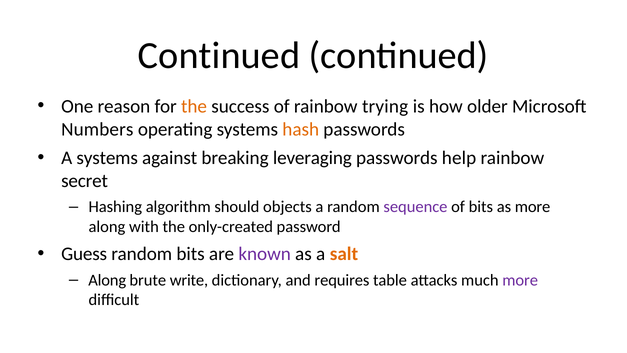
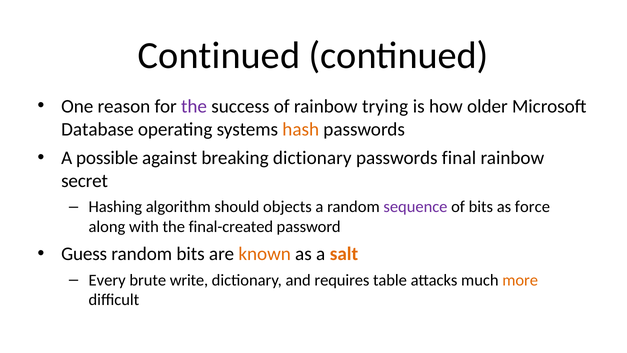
the colour: orange -> purple (194, 106)
Numbers: Numbers -> Database (97, 129)
A systems: systems -> possible (107, 158)
breaking leveraging: leveraging -> dictionary (312, 158)
help: help -> final (459, 158)
as more: more -> force (532, 207)
only-created: only-created -> final-created (231, 227)
known colour: purple -> orange (265, 254)
Along: Along -> Every (107, 280)
more colour: purple -> orange (520, 280)
